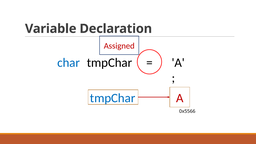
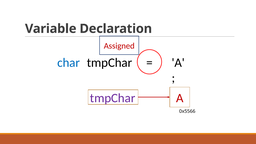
tmpChar colour: blue -> purple (113, 98)
